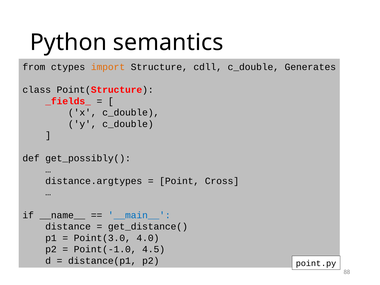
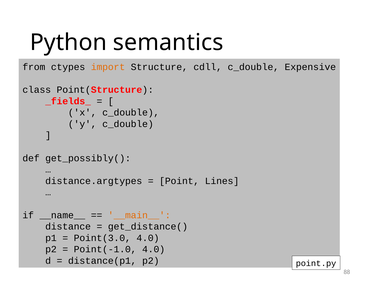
Generates: Generates -> Expensive (310, 67)
Cross: Cross -> Lines (222, 181)
__main__ colour: blue -> orange (139, 215)
Point(-1.0 4.5: 4.5 -> 4.0 (154, 249)
